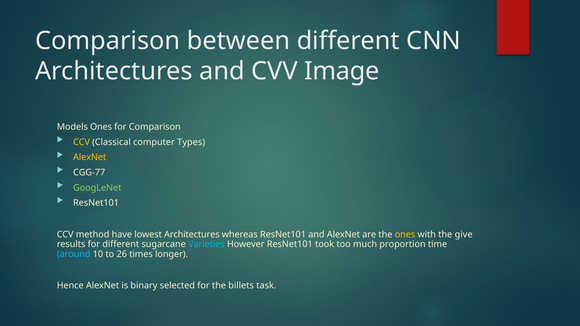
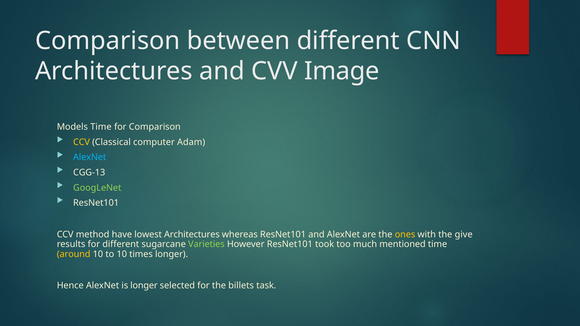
Models Ones: Ones -> Time (101, 127)
Types: Types -> Adam (191, 142)
AlexNet colour: yellow -> light blue (90, 157)
CGG-77: CGG-77 -> CGG-13 (89, 173)
Varieties colour: light blue -> light green (206, 244)
proportion: proportion -> mentioned (403, 244)
around colour: light blue -> yellow (74, 254)
to 26: 26 -> 10 (122, 254)
is binary: binary -> longer (144, 286)
